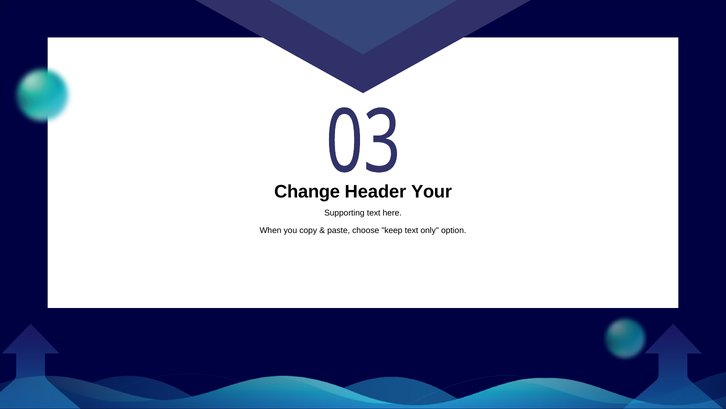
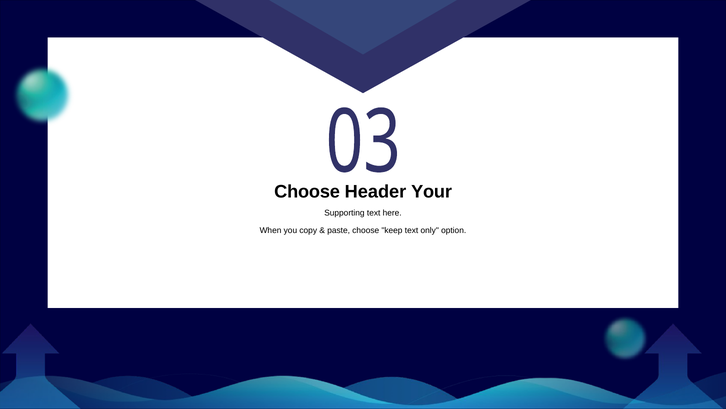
Change: Change -> Choose (307, 192)
